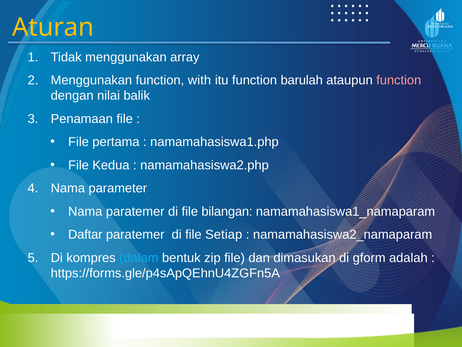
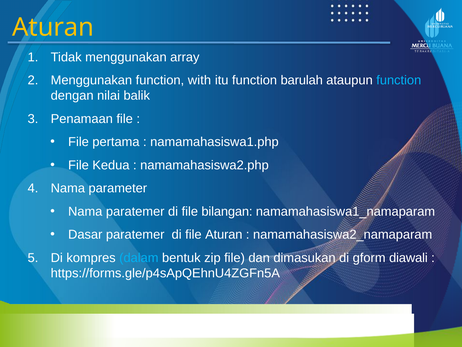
function colour: pink -> light blue (399, 80)
Daftar: Daftar -> Dasar (85, 234)
file Setiap: Setiap -> Aturan (224, 234)
adalah: adalah -> diawali (408, 257)
